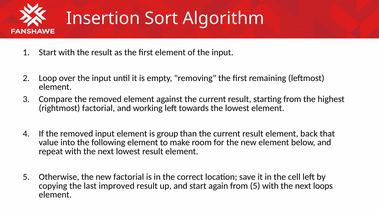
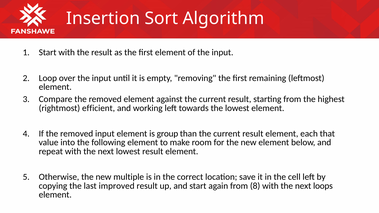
rightmost factorial: factorial -> efficient (99, 108)
back: back -> each (309, 134)
new factorial: factorial -> multiple (129, 177)
from 5: 5 -> 8 (255, 186)
